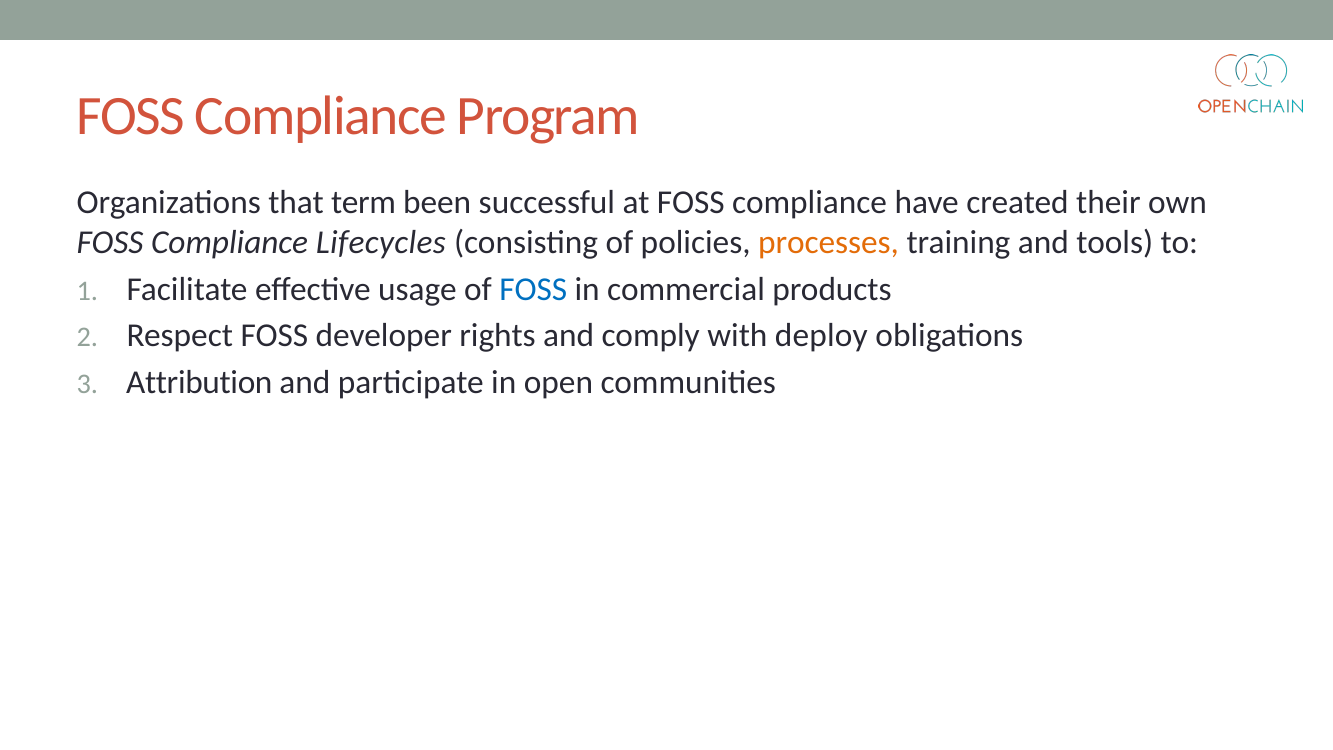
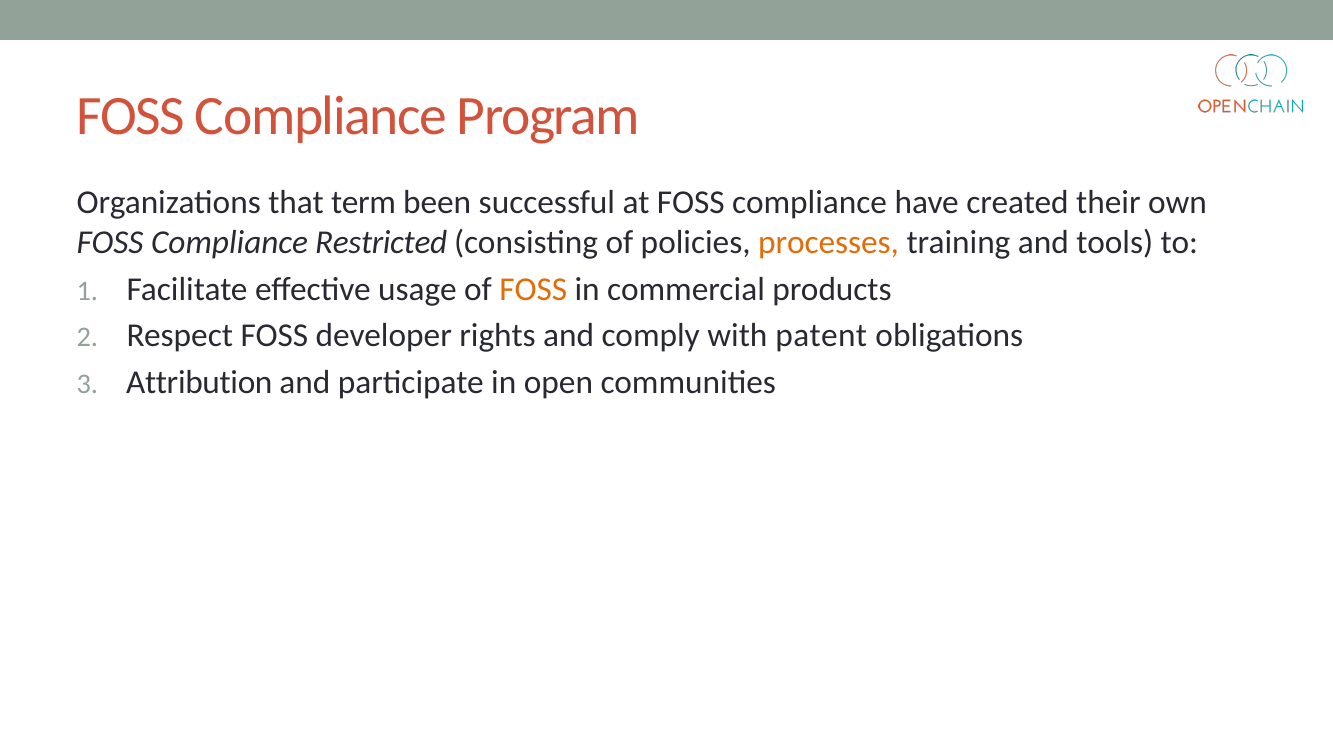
Lifecycles: Lifecycles -> Restricted (381, 242)
FOSS colour: blue -> orange (533, 289)
deploy: deploy -> patent (821, 336)
